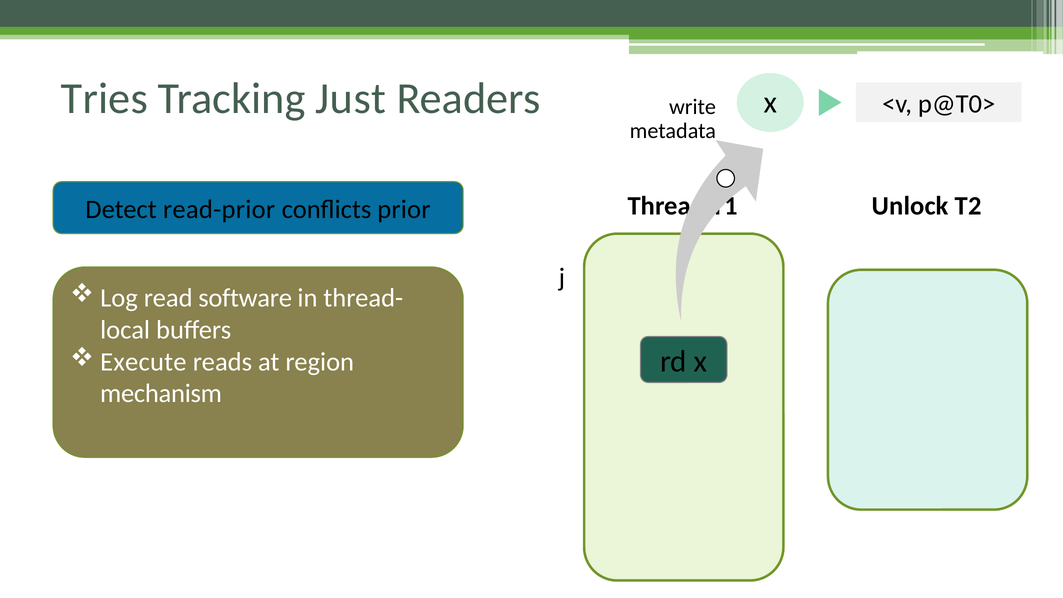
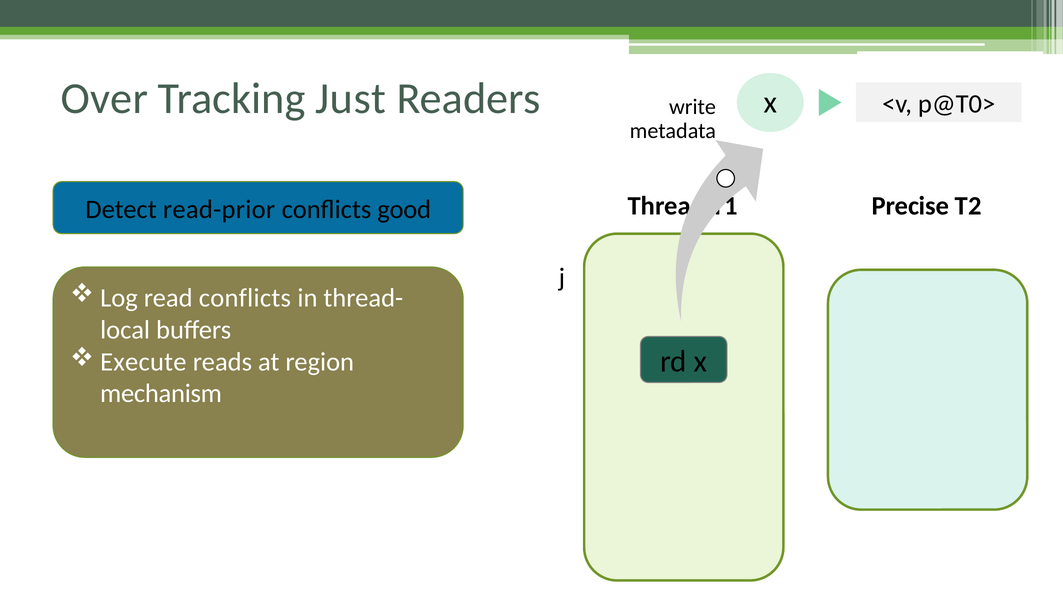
Tries: Tries -> Over (104, 99)
Unlock: Unlock -> Precise (910, 206)
prior: prior -> good (404, 209)
read software: software -> conflicts (245, 298)
